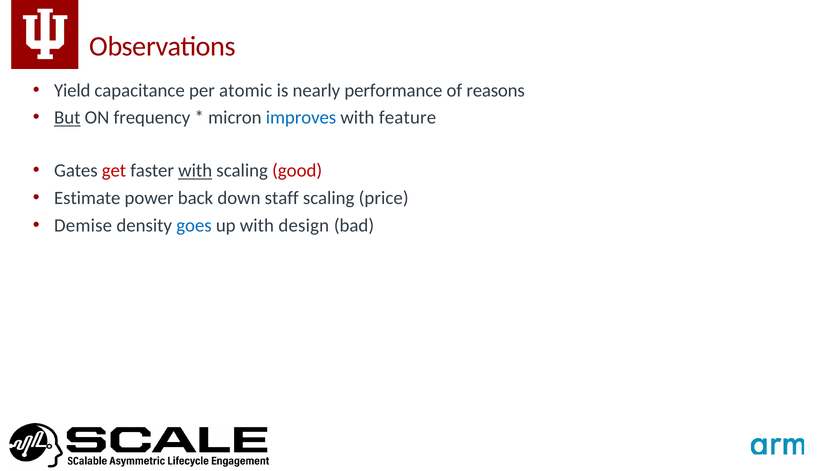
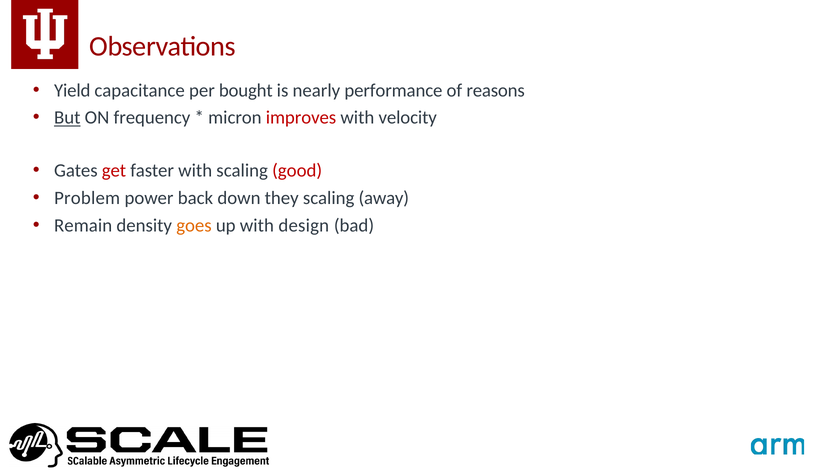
atomic: atomic -> bought (246, 90)
improves colour: blue -> red (301, 118)
feature: feature -> velocity (408, 118)
with underline: present -> none (195, 171)
Estimate: Estimate -> Problem (87, 198)
staff: staff -> they (282, 198)
price: price -> away (384, 198)
Demise: Demise -> Remain (83, 225)
goes colour: blue -> orange (194, 225)
